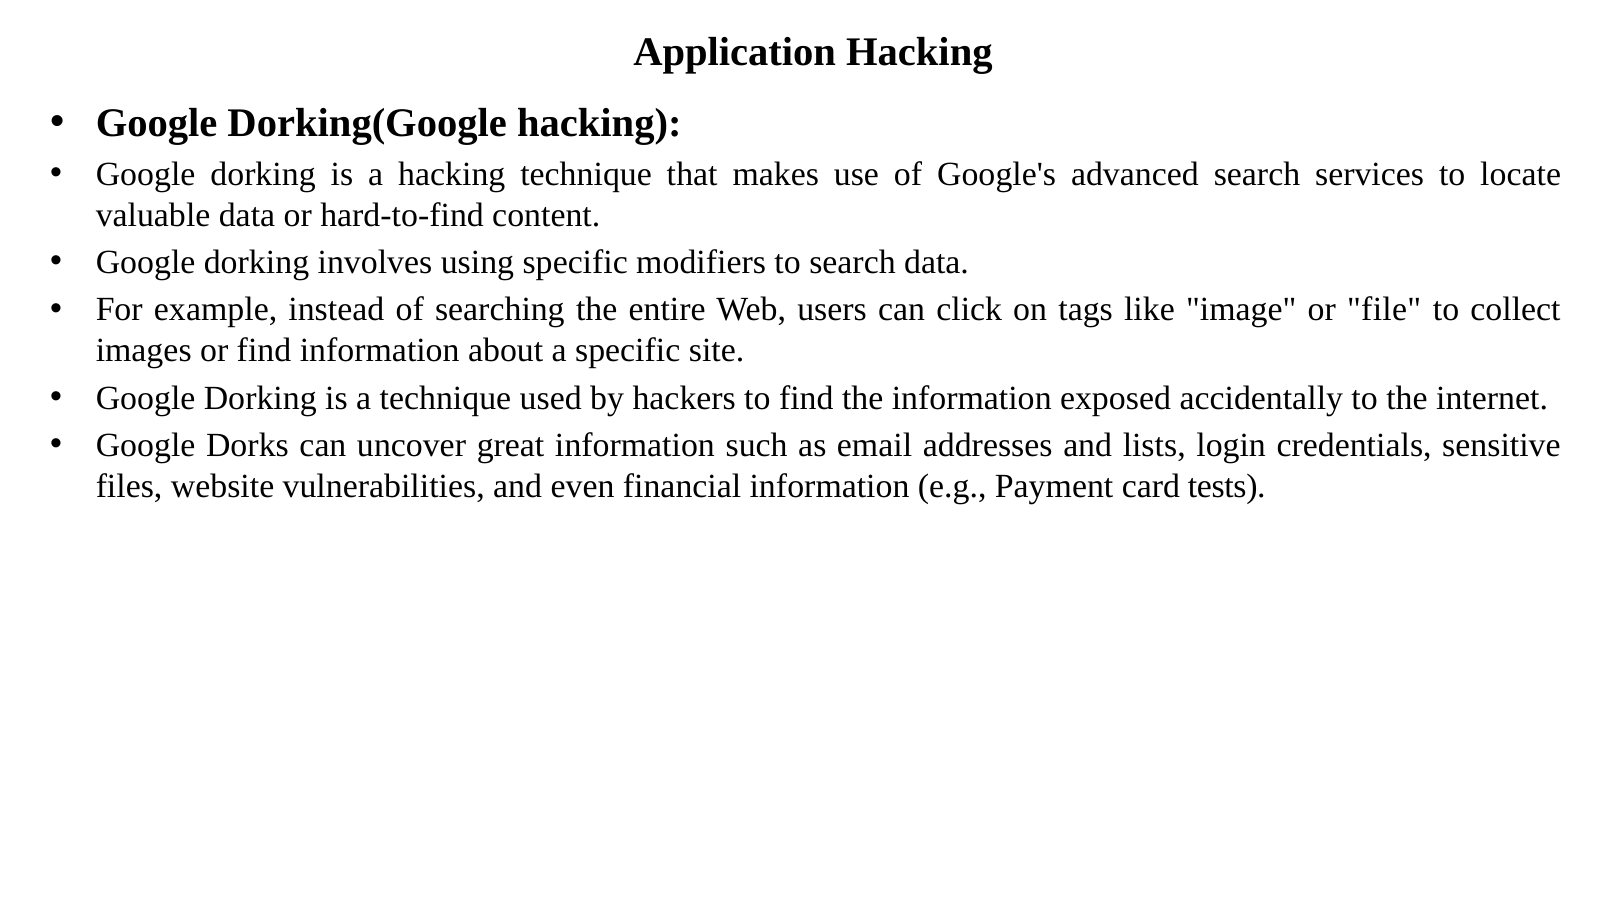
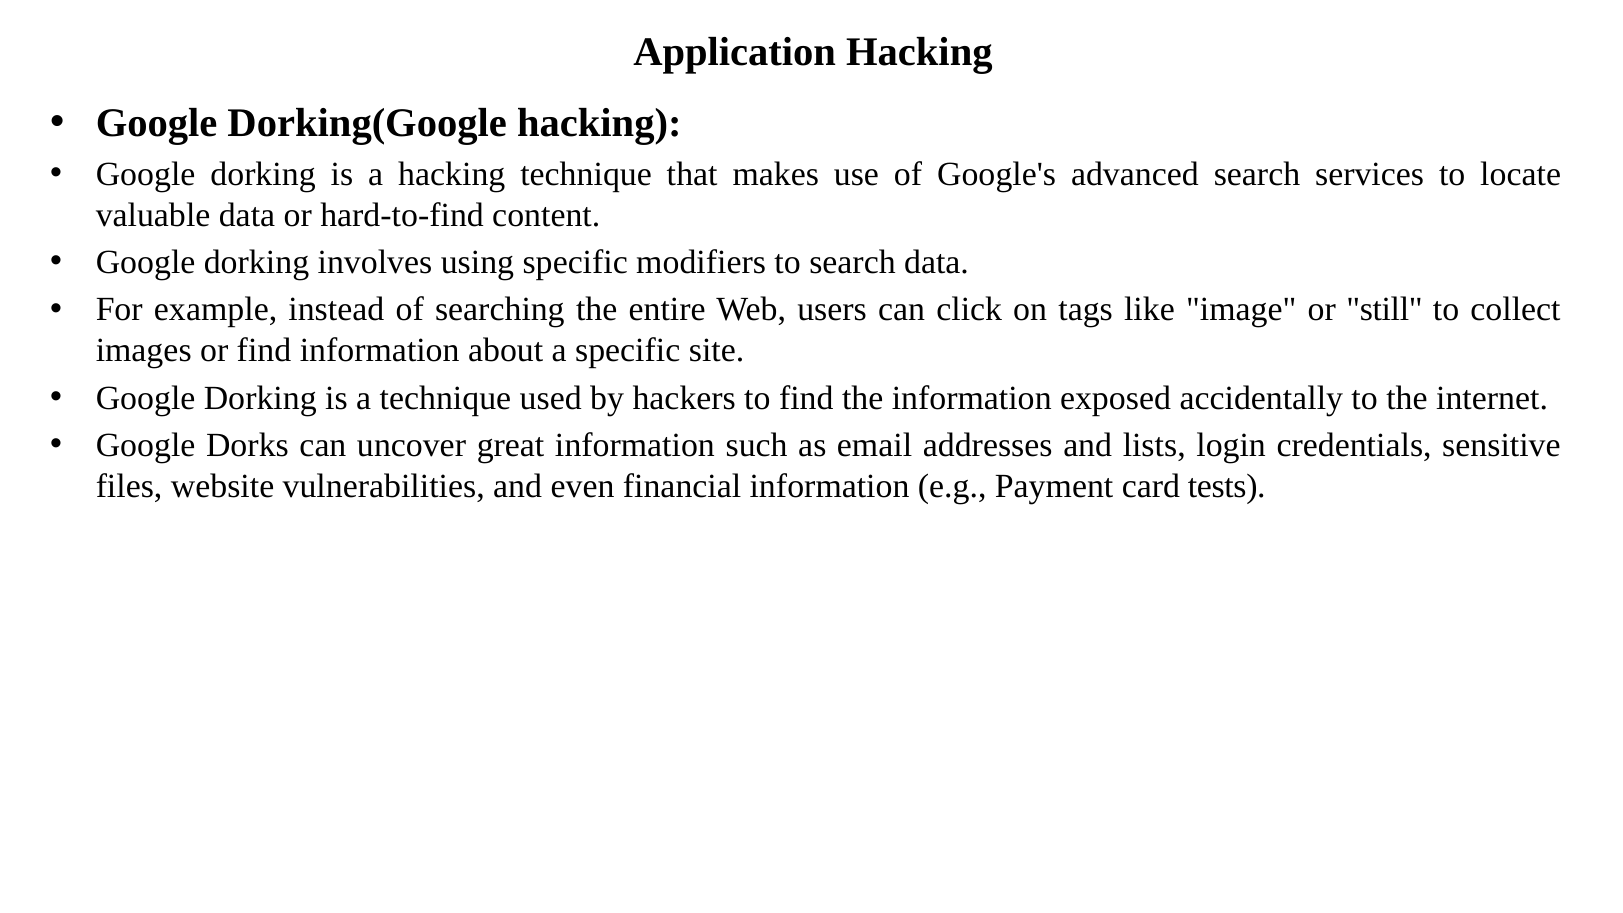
file: file -> still (1384, 310)
